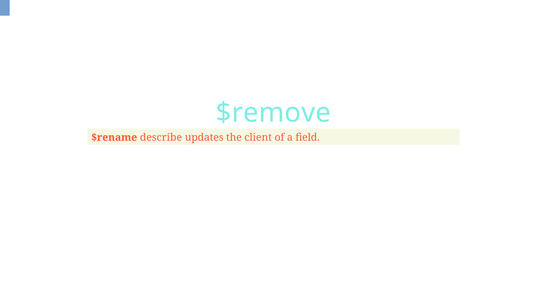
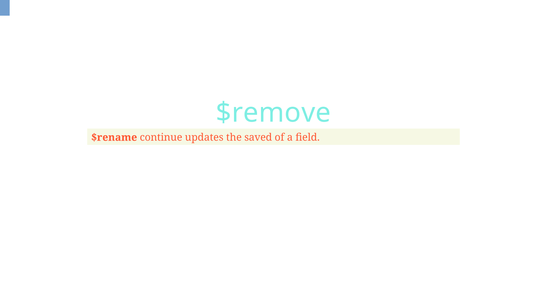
describe: describe -> continue (161, 137)
client: client -> saved (258, 137)
